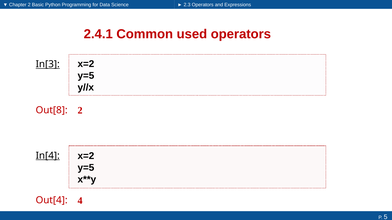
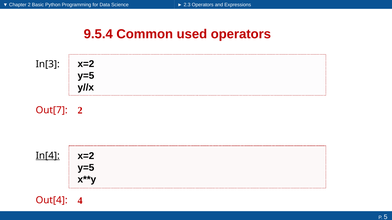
2.4.1: 2.4.1 -> 9.5.4 (98, 34)
In[3 underline: present -> none (48, 64)
Out[8: Out[8 -> Out[7 (52, 110)
